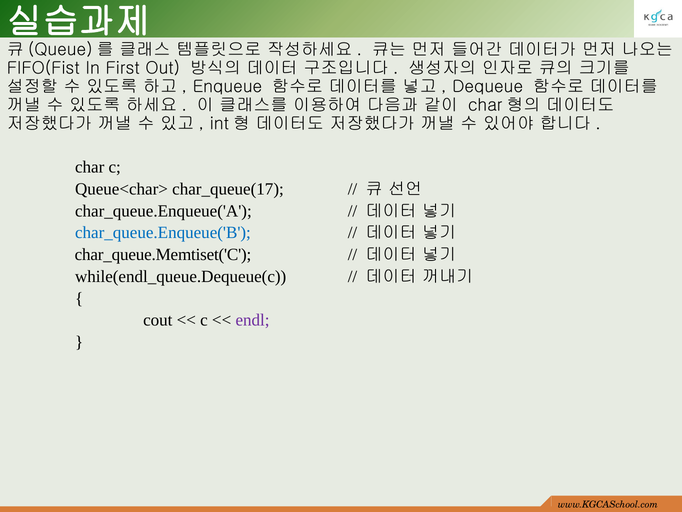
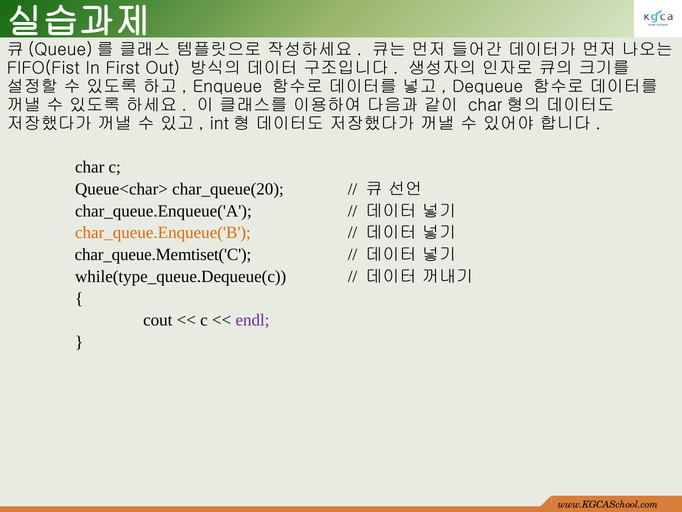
char_queue(17: char_queue(17 -> char_queue(20 (228, 189)
char_queue.Enqueue('B colour: blue -> orange (163, 233)
while(endl_queue.Dequeue(c: while(endl_queue.Dequeue(c -> while(type_queue.Dequeue(c (181, 276)
